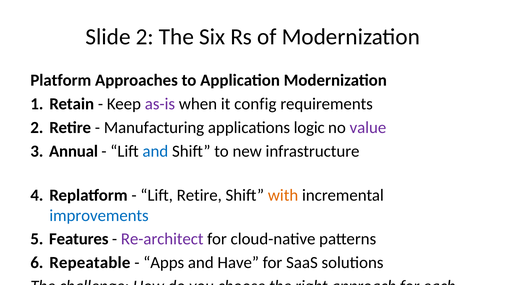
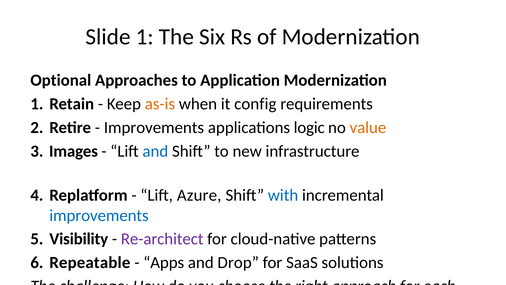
Slide 2: 2 -> 1 (145, 37)
Platform: Platform -> Optional (61, 80)
as-is colour: purple -> orange (160, 104)
Manufacturing: Manufacturing -> Improvements (154, 127)
value colour: purple -> orange (368, 127)
Annual: Annual -> Images (74, 151)
Lift Retire: Retire -> Azure (199, 195)
with colour: orange -> blue (283, 195)
Features: Features -> Visibility (79, 239)
Have: Have -> Drop (238, 262)
